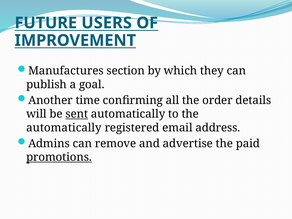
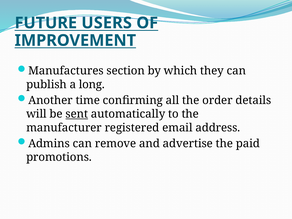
goal: goal -> long (92, 84)
automatically: automatically -> manufacturer (64, 128)
promotions underline: present -> none (59, 157)
